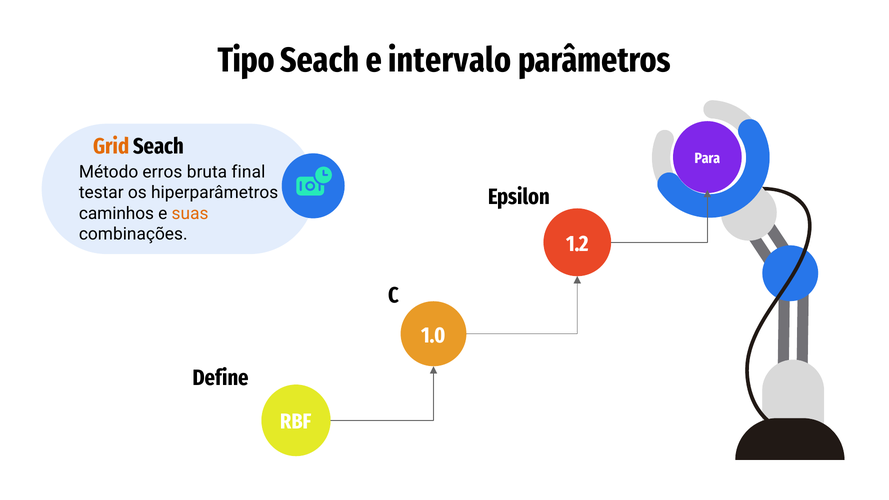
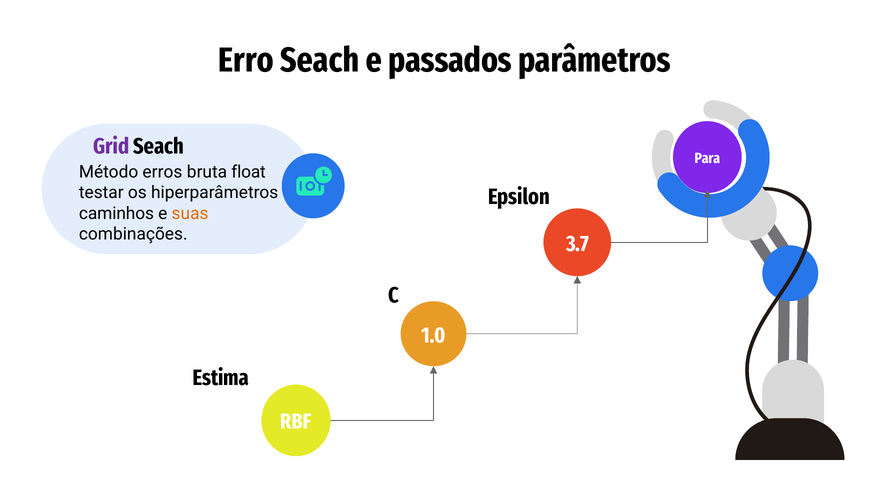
Tipo: Tipo -> Erro (246, 60)
intervalo: intervalo -> passados (450, 60)
Grid colour: orange -> purple (111, 147)
final: final -> float (249, 172)
1.2: 1.2 -> 3.7 (577, 244)
Define: Define -> Estima (221, 378)
